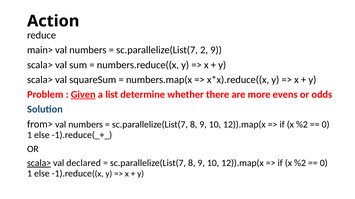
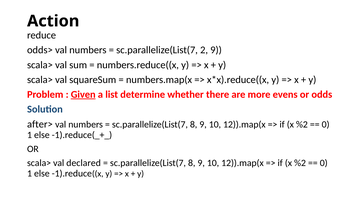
main>: main> -> odds> (40, 50)
from>: from> -> after> (40, 125)
scala> underline: present -> none (39, 164)
